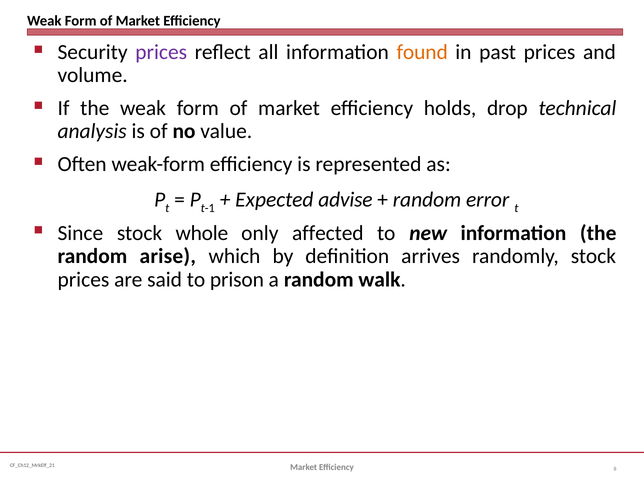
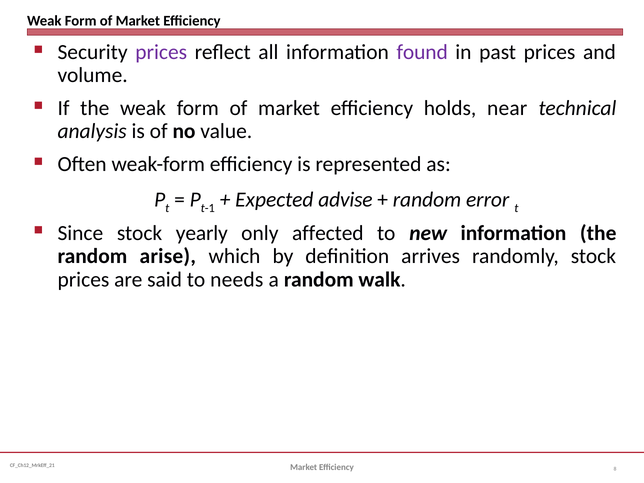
found colour: orange -> purple (422, 52)
drop: drop -> near (507, 108)
whole: whole -> yearly (202, 233)
prison: prison -> needs (237, 279)
